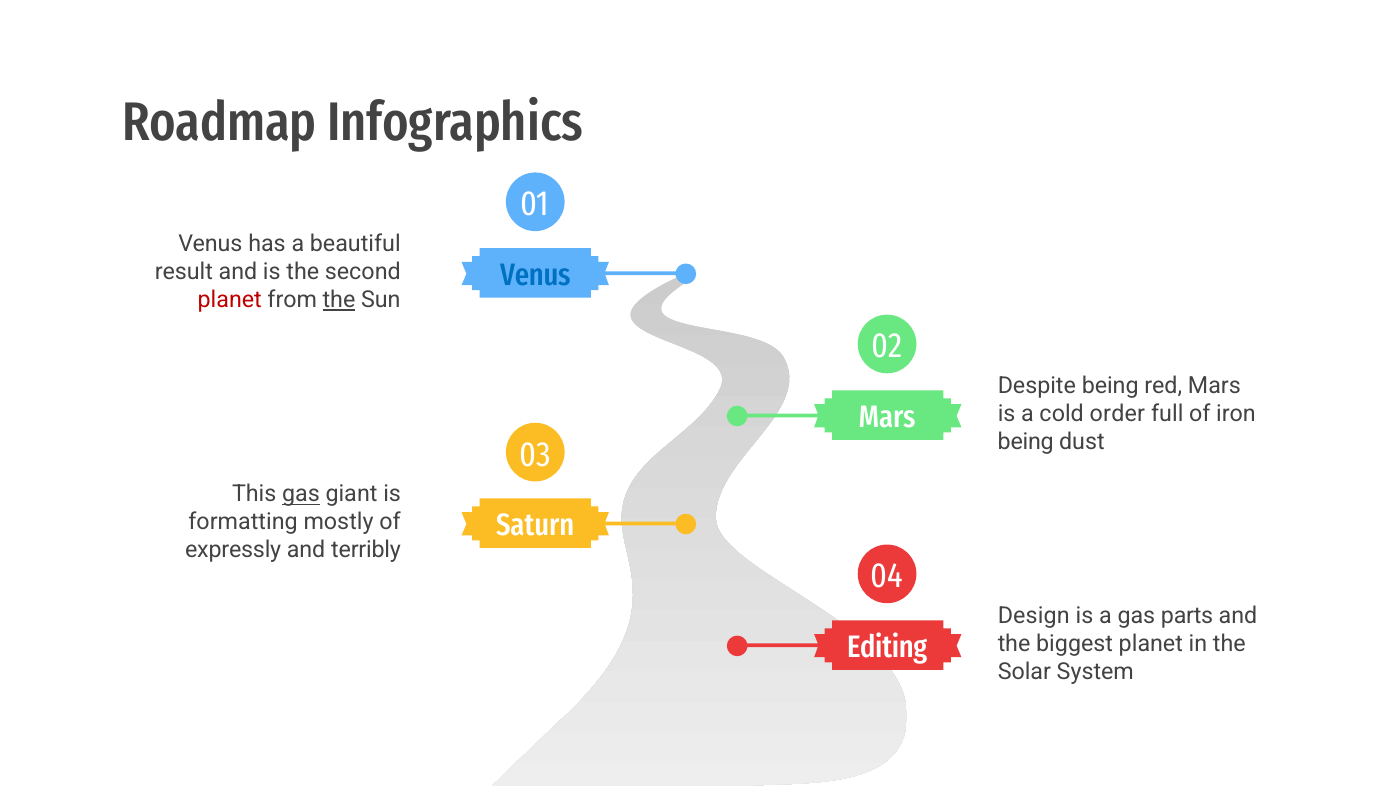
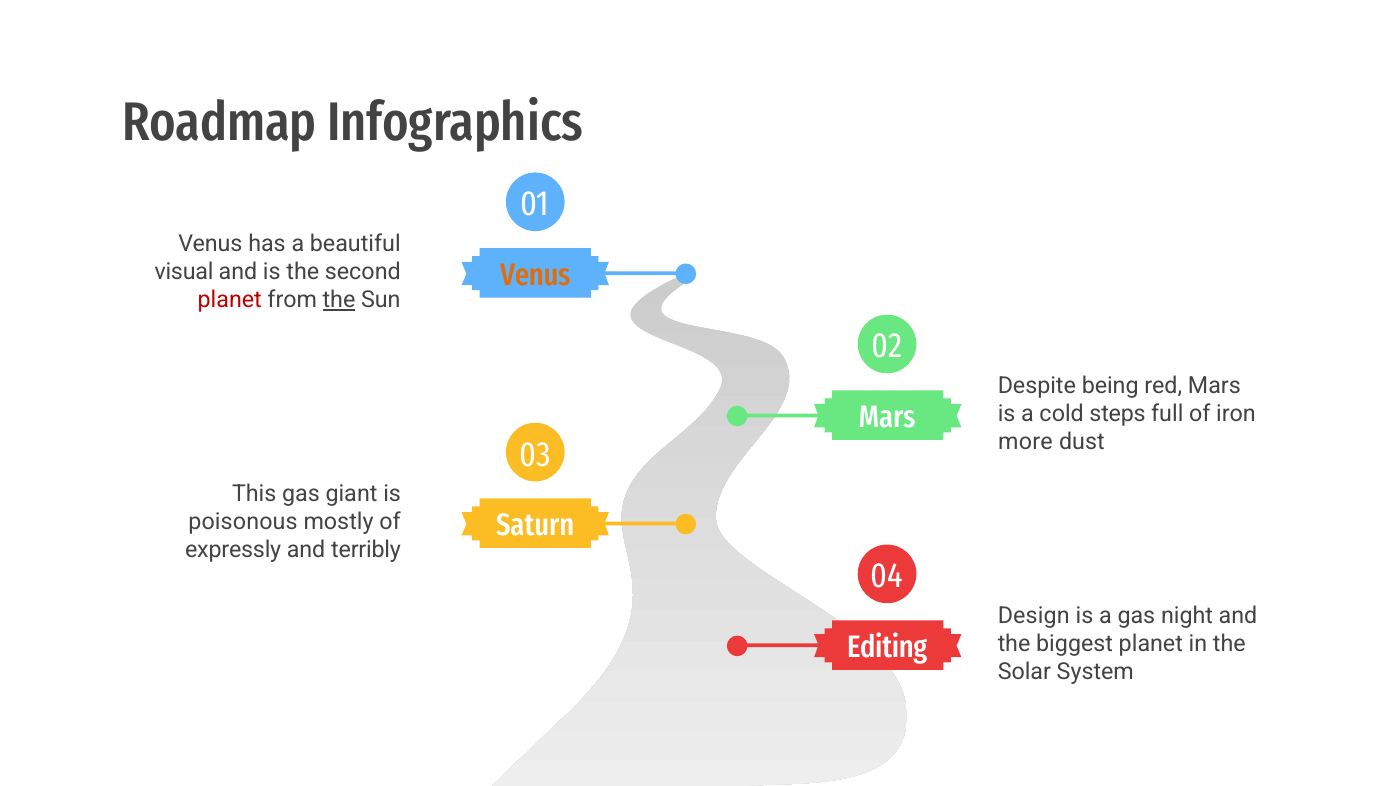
result: result -> visual (184, 272)
Venus colour: blue -> orange (535, 275)
order: order -> steps (1118, 414)
being: being -> more (1025, 442)
gas underline: present -> none (301, 495)
formatting: formatting -> poisonous (243, 523)
parts: parts -> night (1187, 616)
